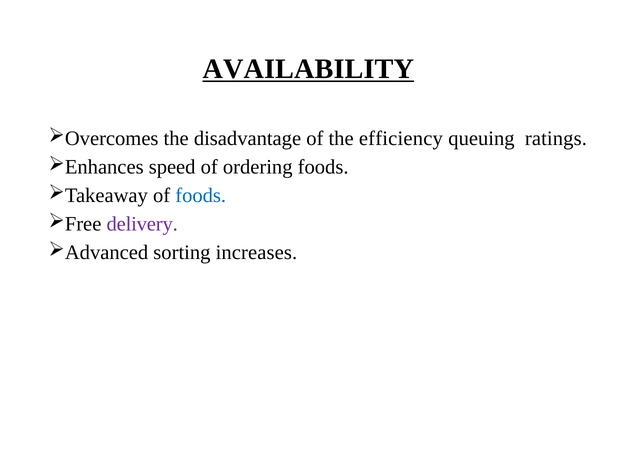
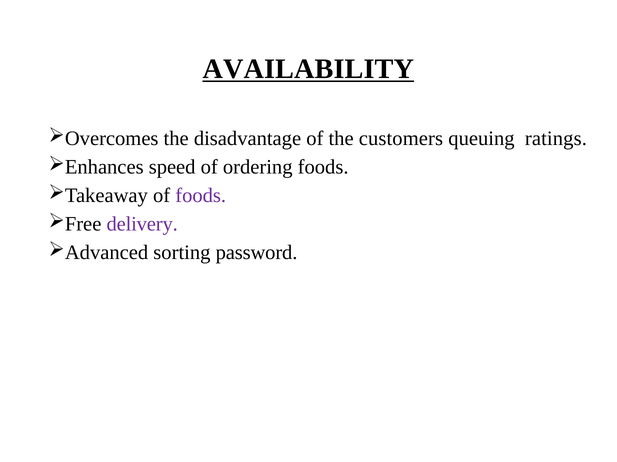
efficiency: efficiency -> customers (401, 139)
foods colour: blue -> purple (201, 196)
increases: increases -> password (257, 253)
